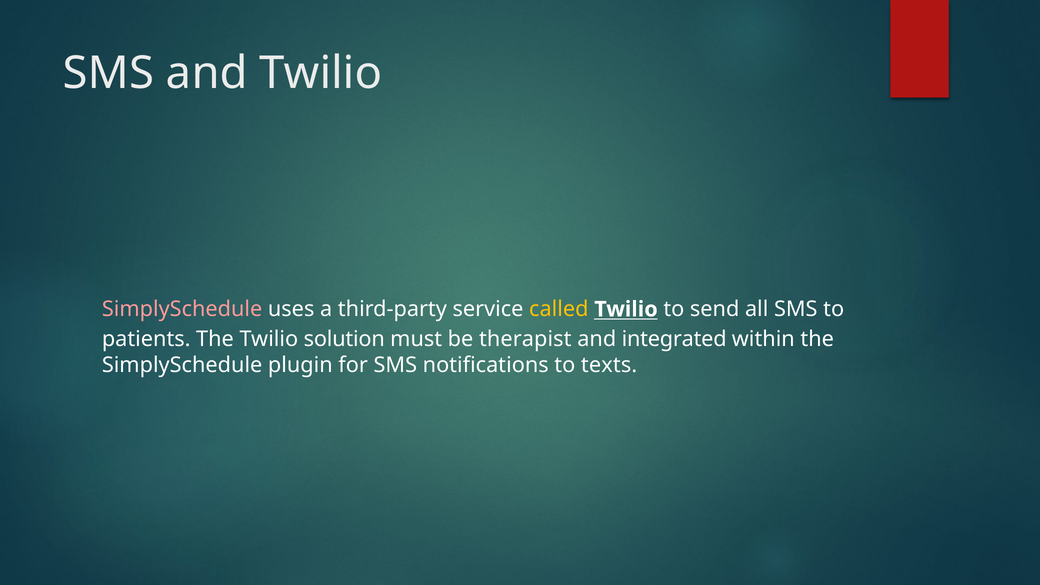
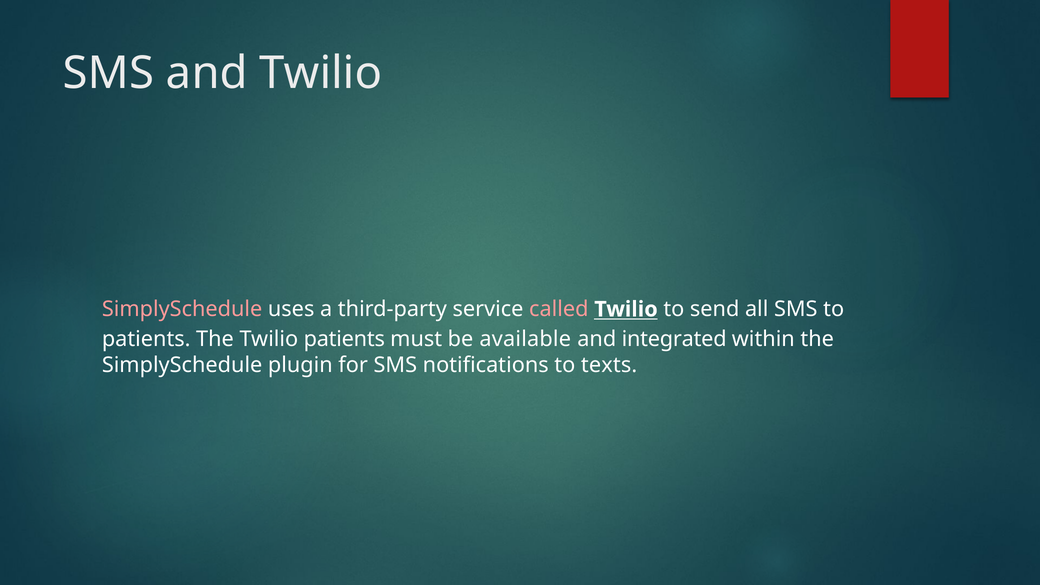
called colour: yellow -> pink (559, 309)
Twilio solution: solution -> patients (344, 339)
therapist: therapist -> available (525, 339)
